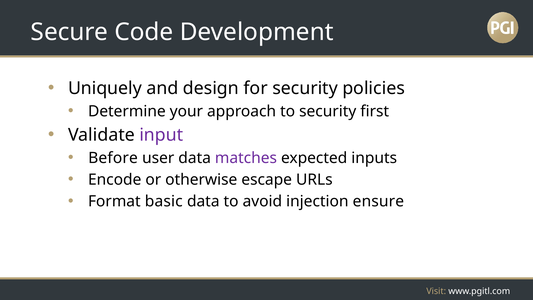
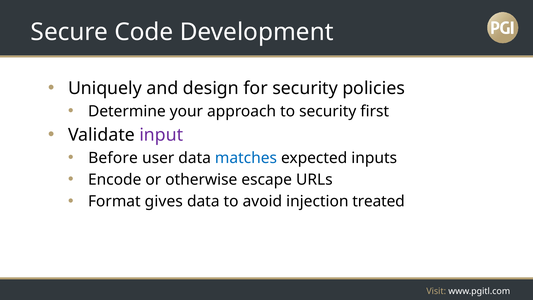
matches colour: purple -> blue (246, 158)
basic: basic -> gives (164, 201)
ensure: ensure -> treated (379, 201)
